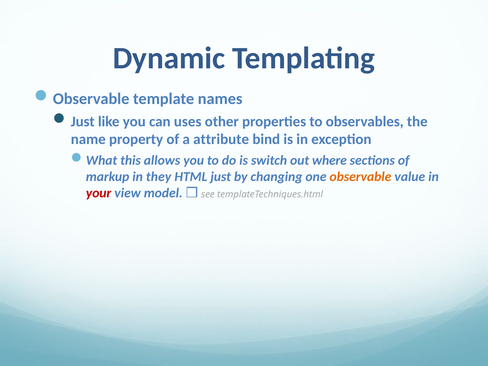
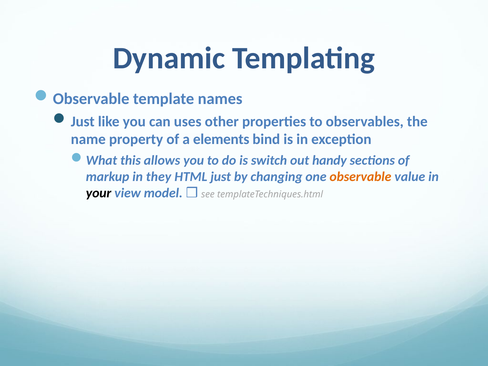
attribute: attribute -> elements (221, 139)
where: where -> handy (329, 160)
your colour: red -> black (99, 193)
